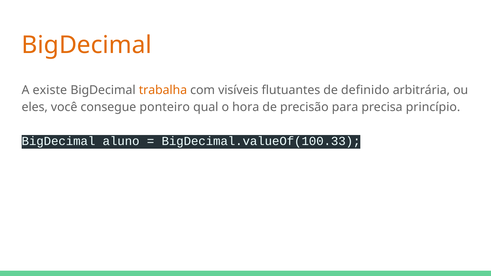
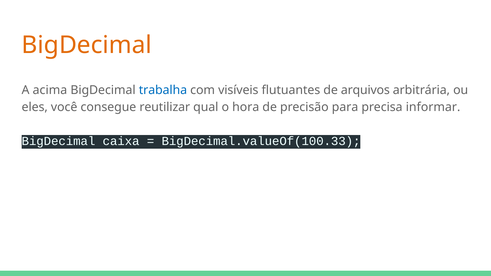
existe: existe -> acima (50, 90)
trabalha colour: orange -> blue (163, 90)
definido: definido -> arquivos (365, 90)
ponteiro: ponteiro -> reutilizar (165, 107)
princípio: princípio -> informar (433, 107)
aluno: aluno -> caixa (121, 141)
